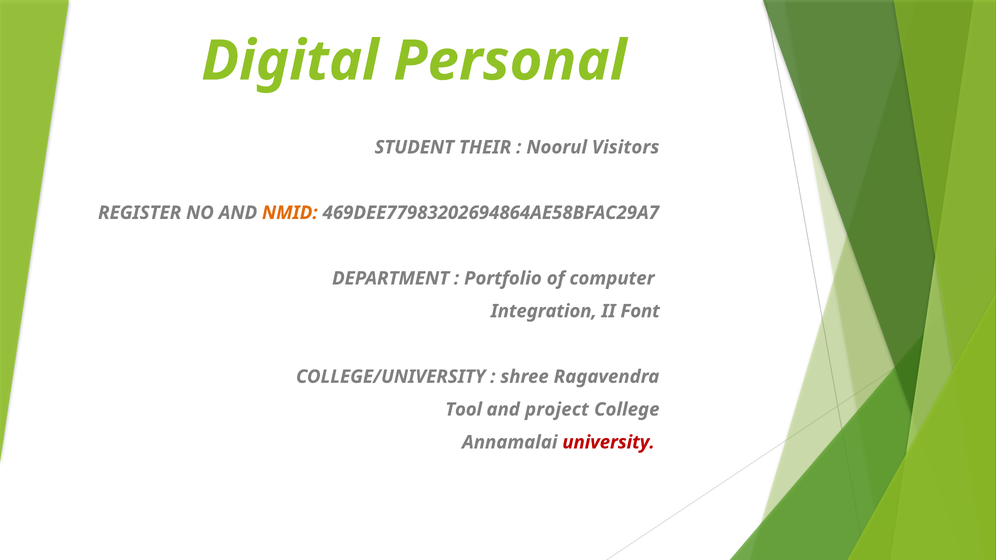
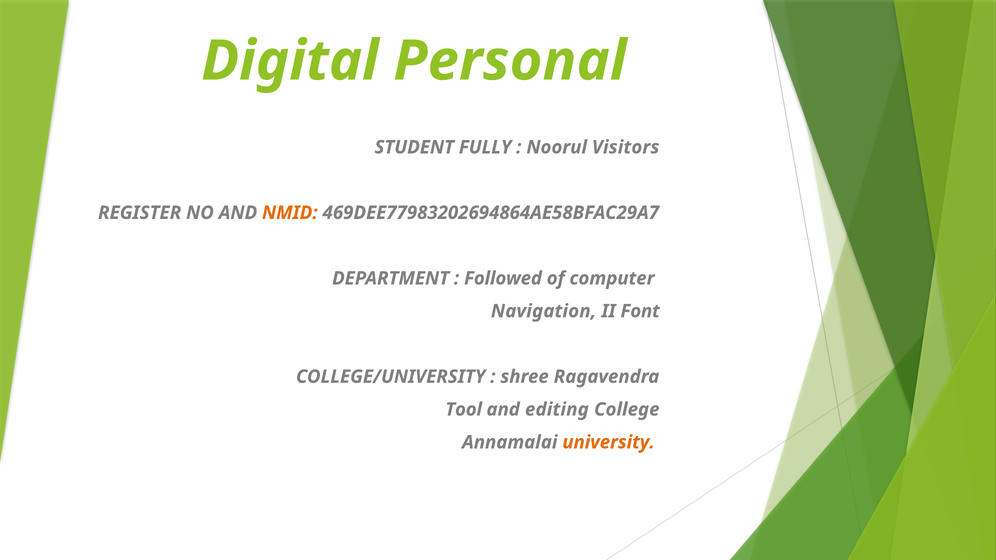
THEIR: THEIR -> FULLY (485, 147)
Portfolio: Portfolio -> Followed (503, 278)
Integration: Integration -> Navigation (544, 311)
project: project -> editing (557, 410)
university colour: red -> orange (609, 442)
